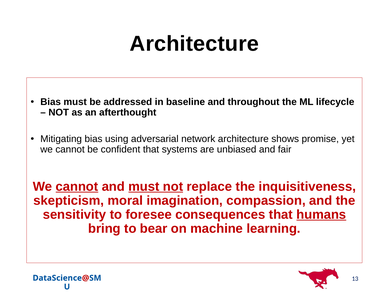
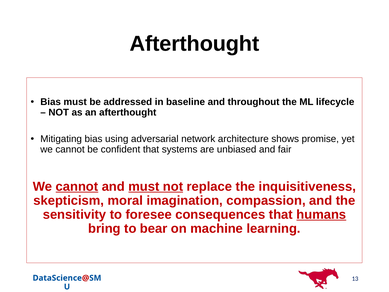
Architecture: Architecture -> Afterthought (194, 44)
